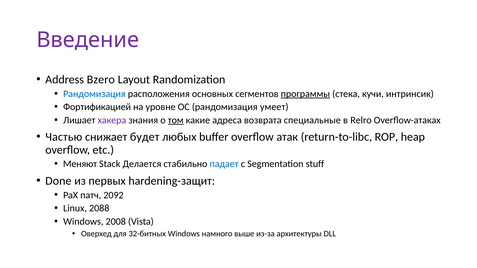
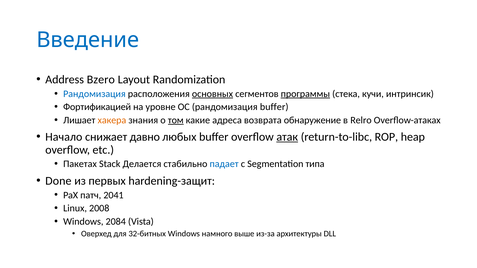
Введение colour: purple -> blue (88, 40)
основных underline: none -> present (212, 94)
рандомизация умеет: умеет -> buffer (274, 107)
хакера colour: purple -> orange (112, 120)
специальные: специальные -> обнаружение (312, 120)
Частью: Частью -> Начало (64, 137)
будет: будет -> давно (145, 137)
атак underline: none -> present (287, 137)
Меняют: Меняют -> Пакетах (80, 164)
stuff: stuff -> типа (315, 164)
2092: 2092 -> 2041 (114, 195)
2088: 2088 -> 2008 (99, 208)
2008: 2008 -> 2084 (116, 222)
